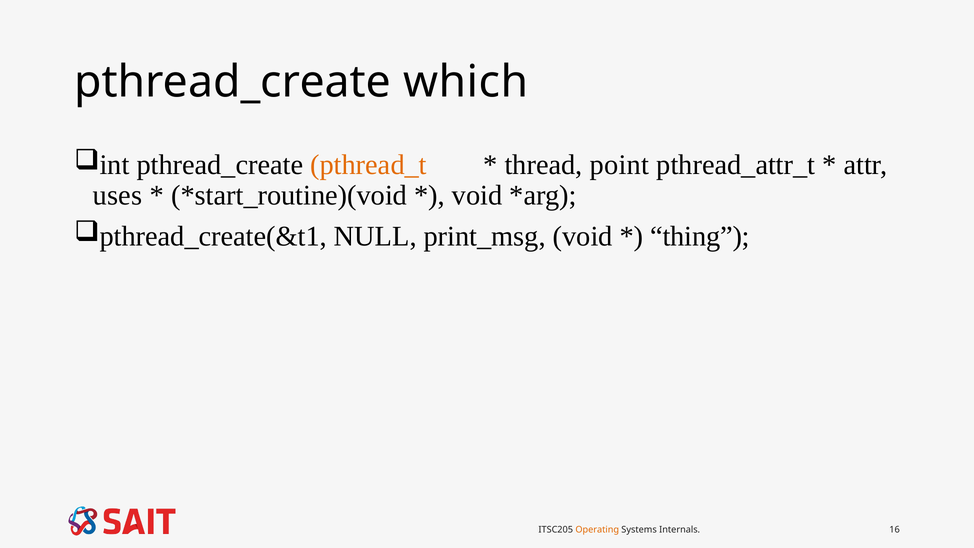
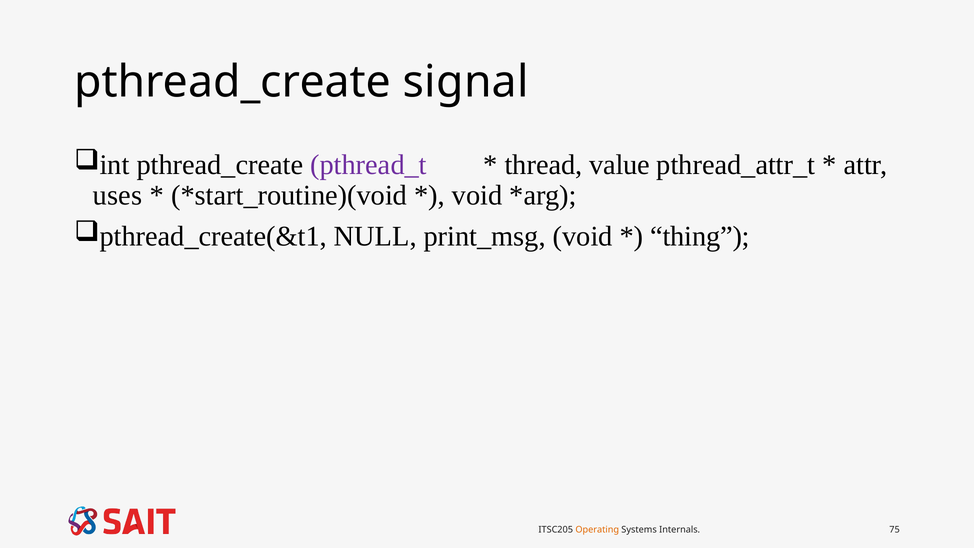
which: which -> signal (466, 82)
pthread_t colour: orange -> purple (369, 165)
point: point -> value (620, 165)
16: 16 -> 75 (895, 530)
